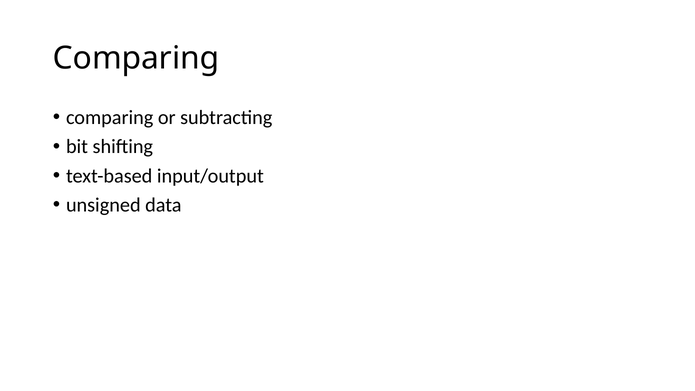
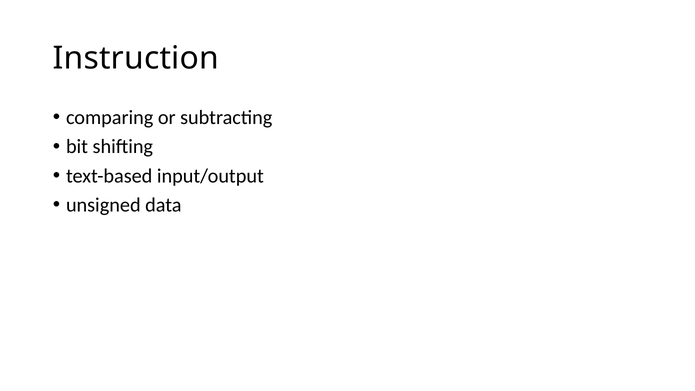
Comparing: Comparing -> Instruction (136, 58)
